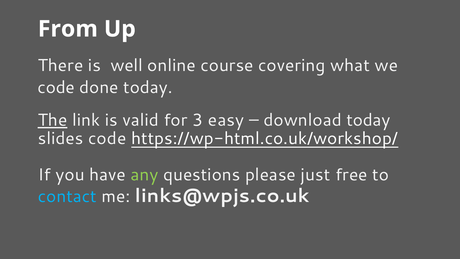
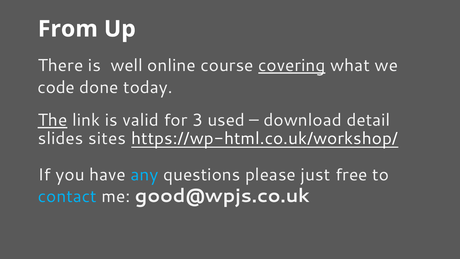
covering underline: none -> present (292, 65)
easy: easy -> used (226, 120)
download today: today -> detail (368, 120)
slides code: code -> sites (107, 138)
any colour: light green -> light blue (145, 175)
links@wpjs.co.uk: links@wpjs.co.uk -> good@wpjs.co.uk (222, 196)
